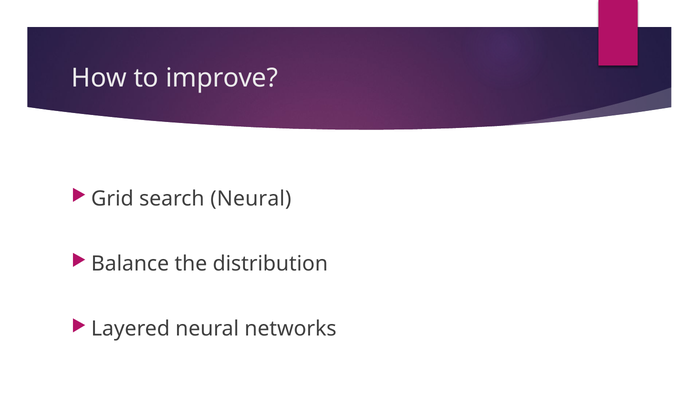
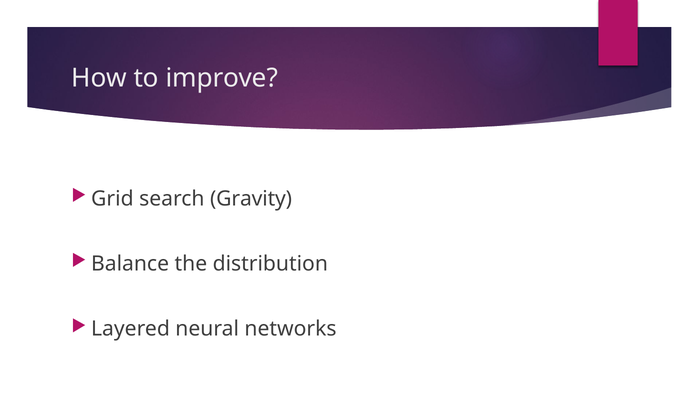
search Neural: Neural -> Gravity (251, 199)
